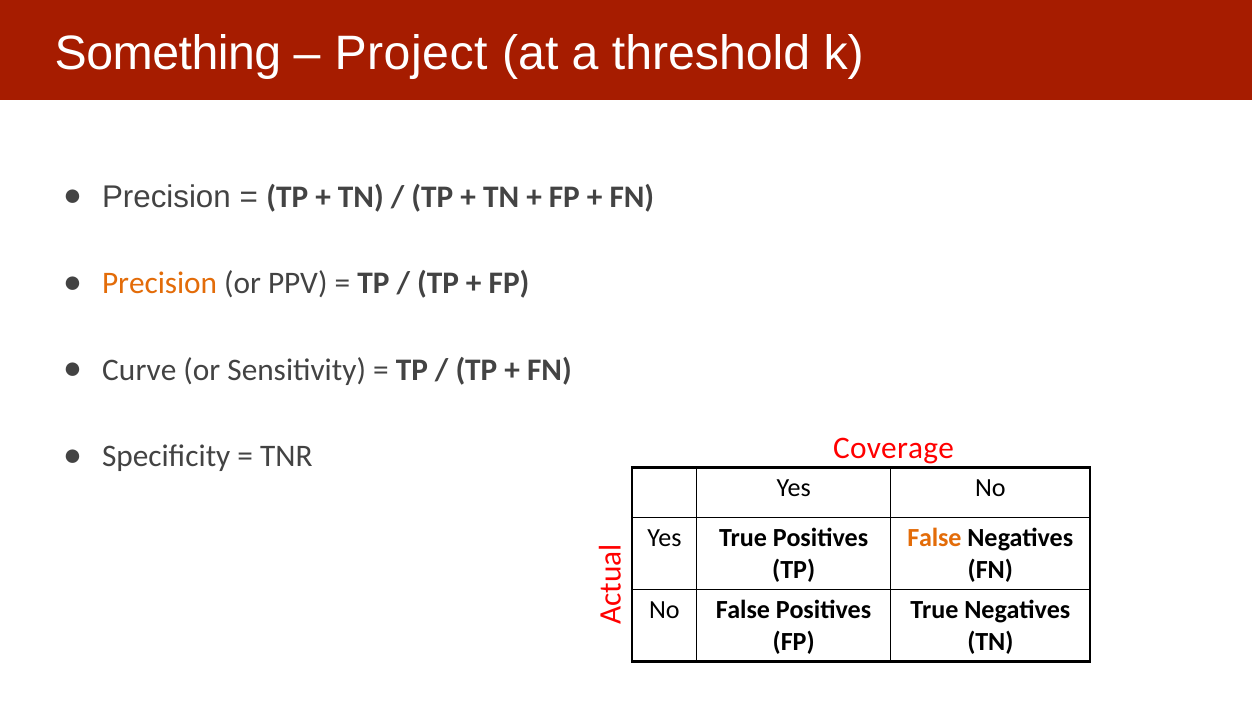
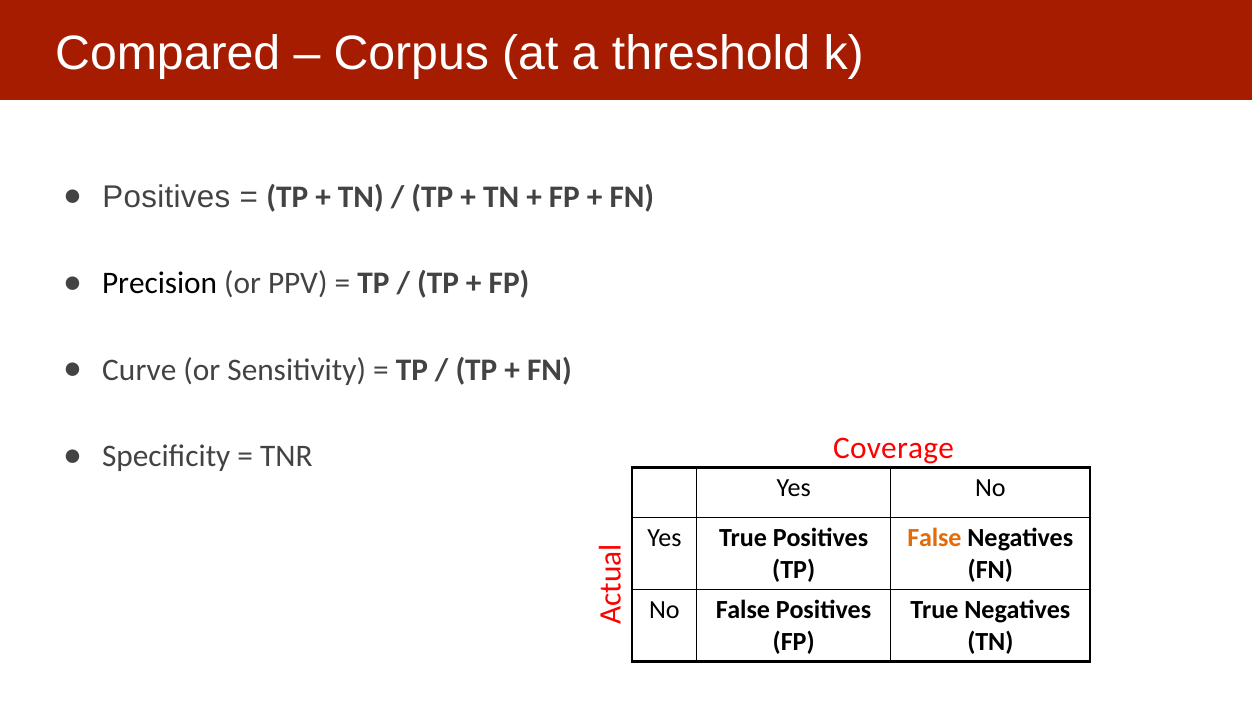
Something: Something -> Compared (168, 54)
Project: Project -> Corpus (411, 54)
Precision: Precision -> Positives (166, 197)
Precision colour: orange -> black (160, 283)
